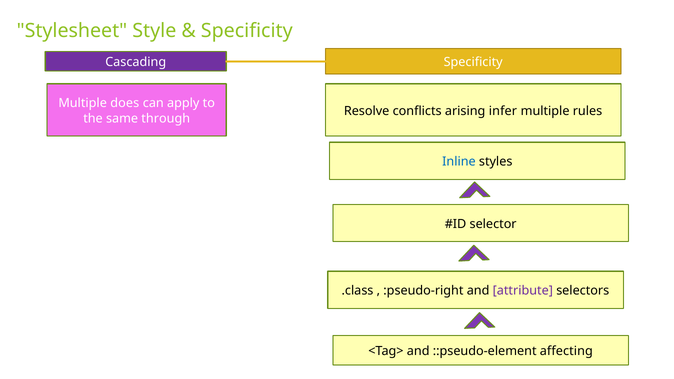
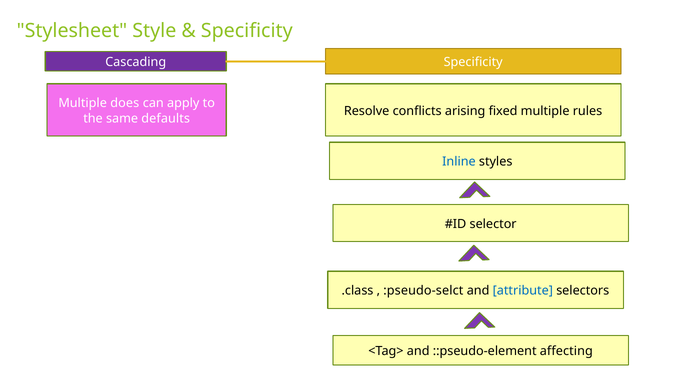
infer: infer -> fixed (503, 111)
through: through -> defaults (166, 118)
:pseudo-right: :pseudo-right -> :pseudo-selct (423, 291)
attribute colour: purple -> blue (523, 291)
